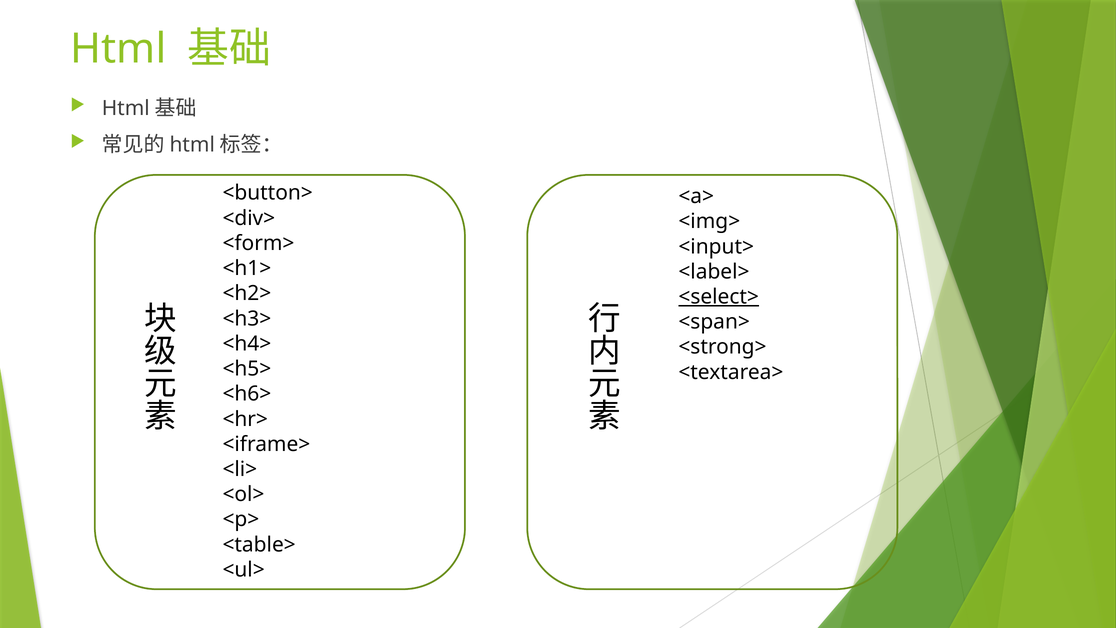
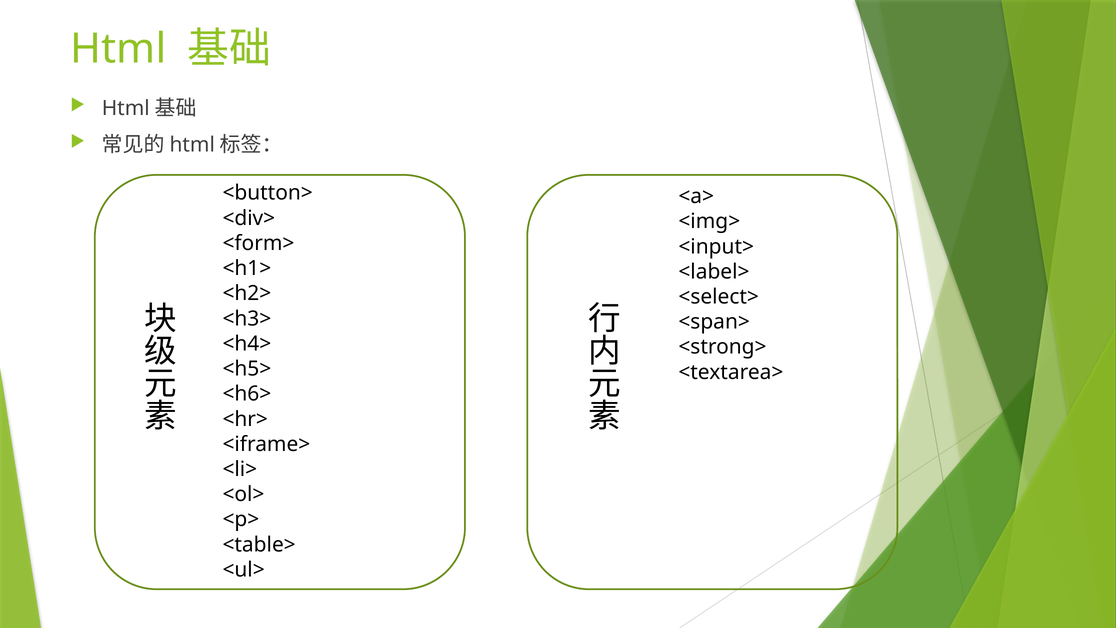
<select> underline: present -> none (719, 297)
